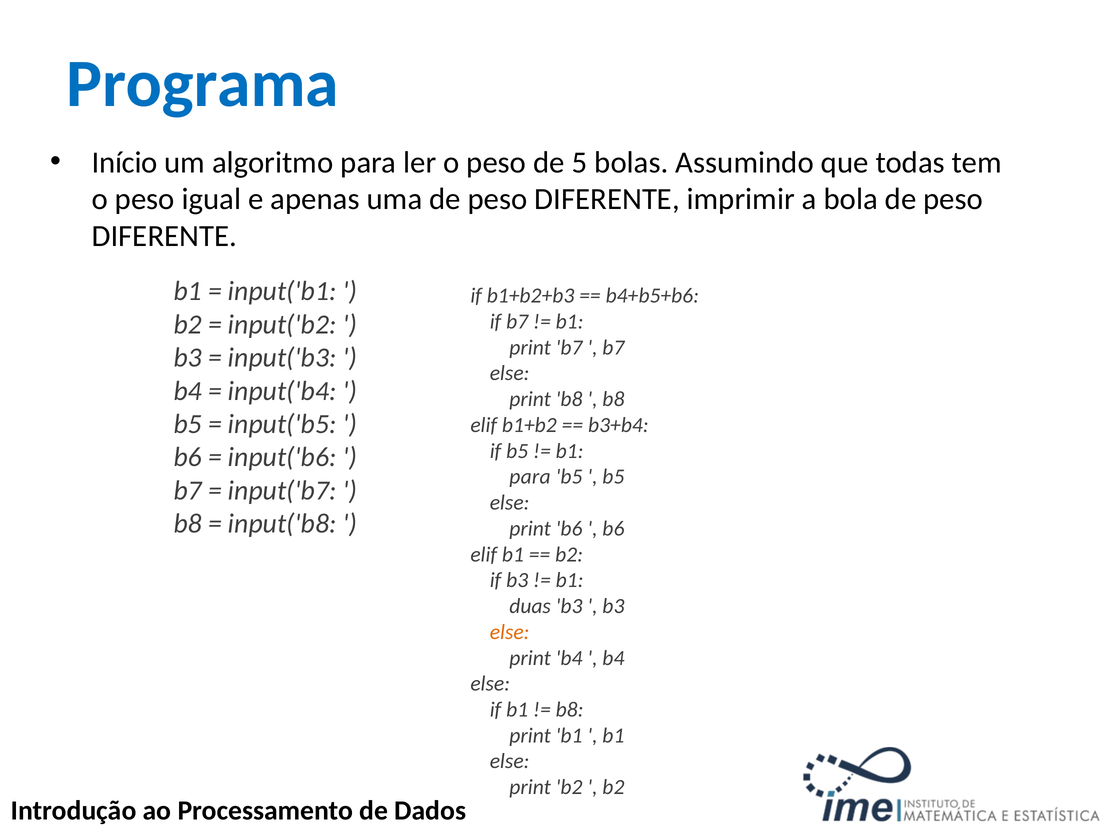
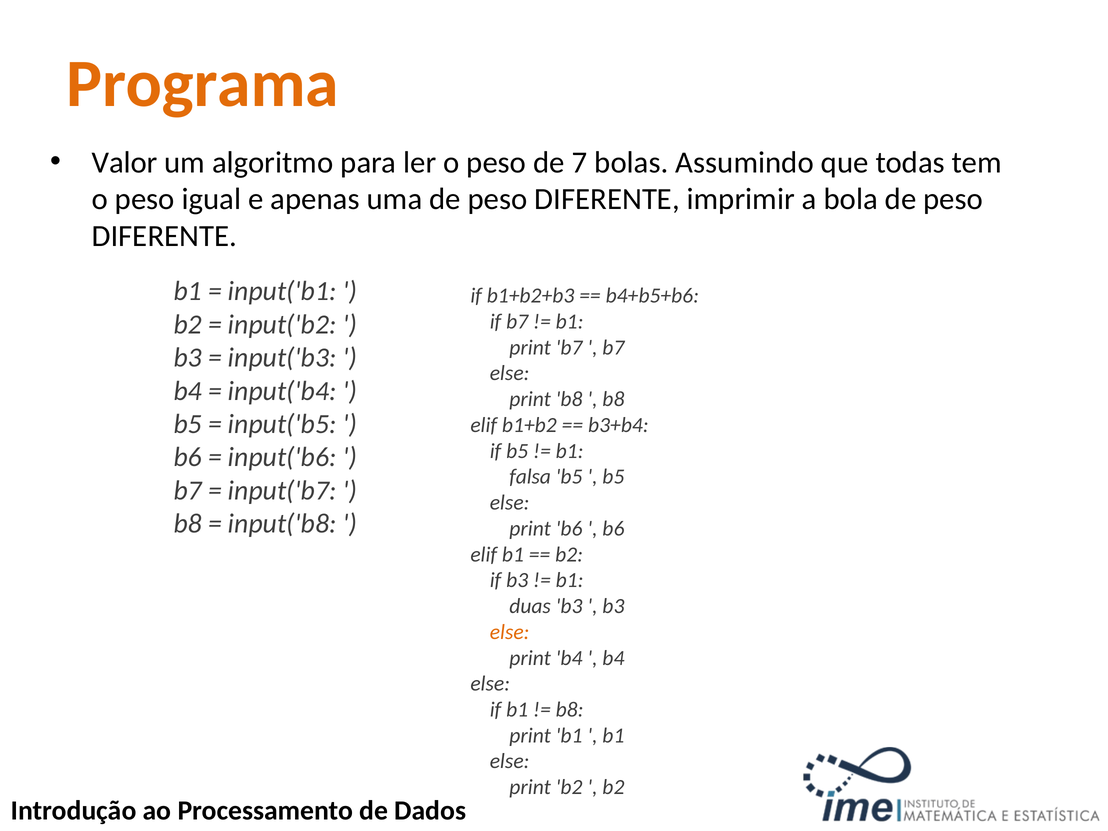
Programa colour: blue -> orange (203, 84)
Início: Início -> Valor (125, 162)
5: 5 -> 7 (580, 162)
para: para -> falsa (530, 477)
